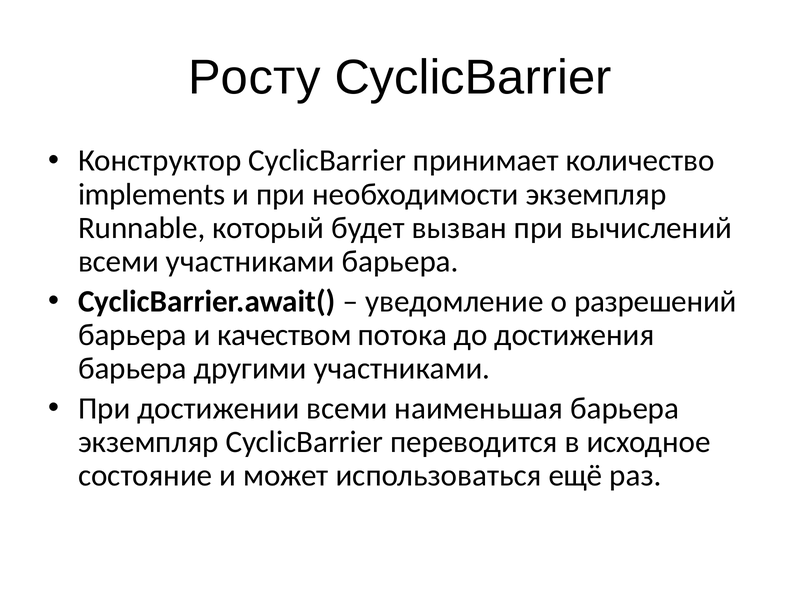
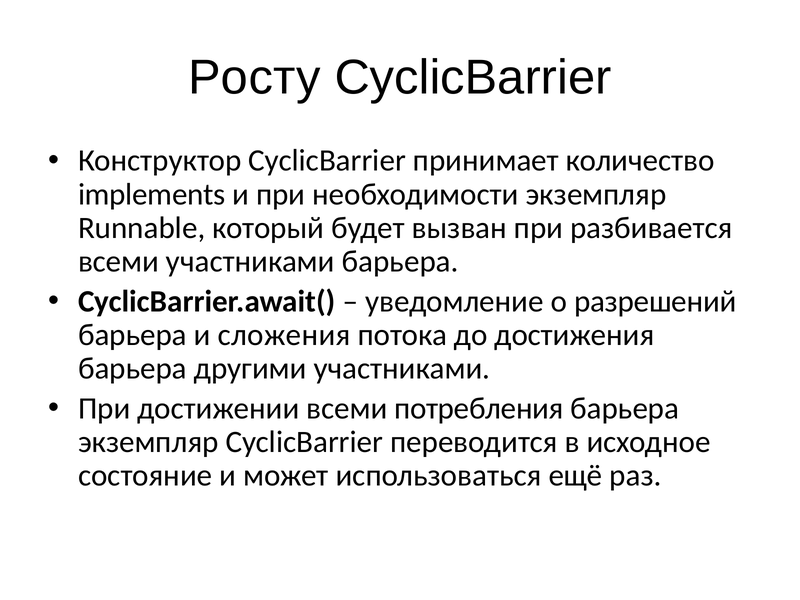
вычислений: вычислений -> разбивается (651, 228)
качеством: качеством -> сложения (284, 335)
наименьшая: наименьшая -> потребления (479, 408)
